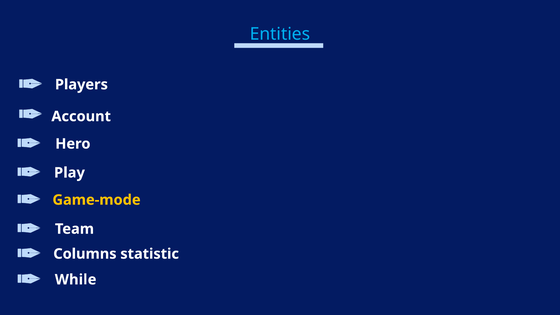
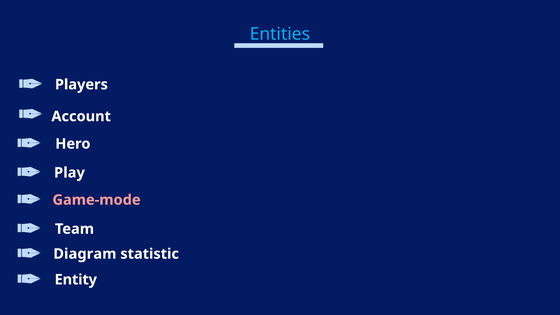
Game-mode colour: yellow -> pink (97, 200)
Columns: Columns -> Diagram (85, 254)
While: While -> Entity (76, 280)
